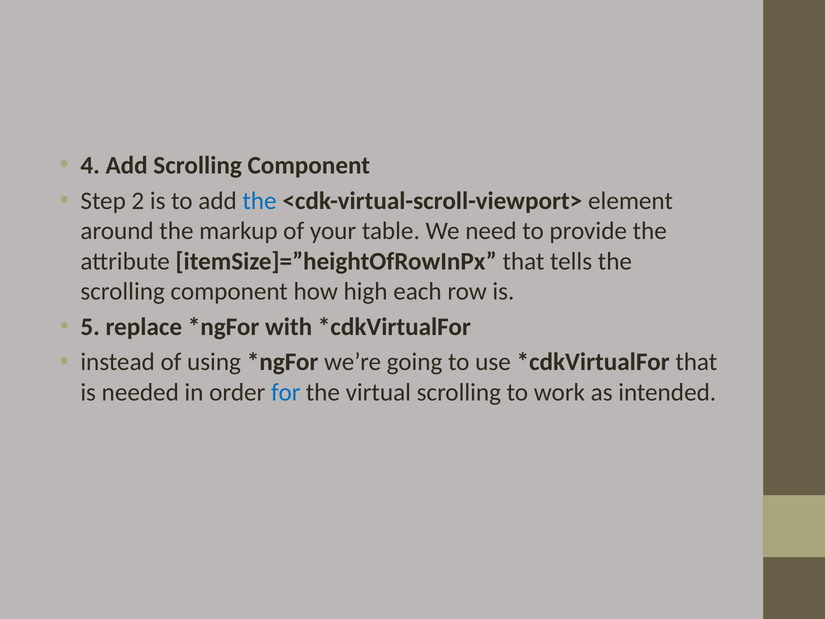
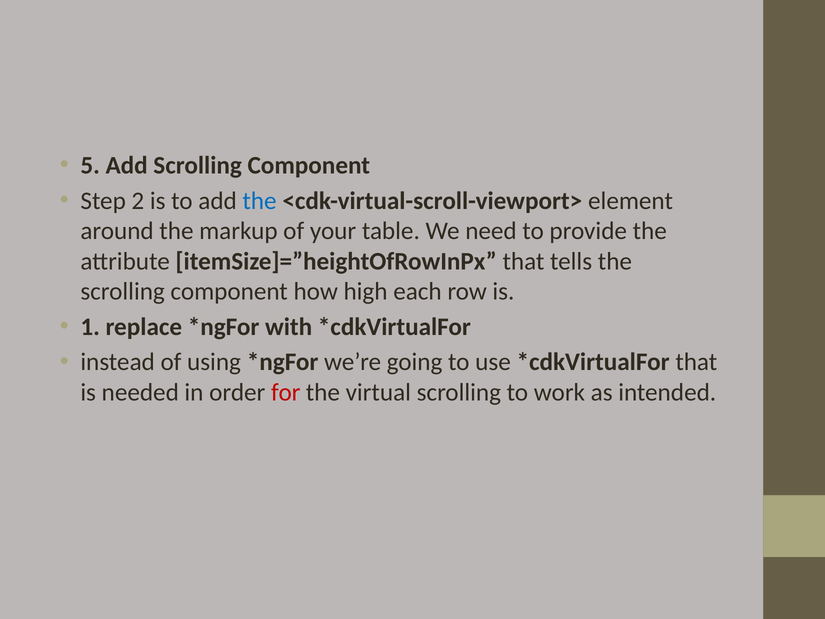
4: 4 -> 5 (90, 165)
5: 5 -> 1 (90, 327)
for colour: blue -> red (286, 392)
